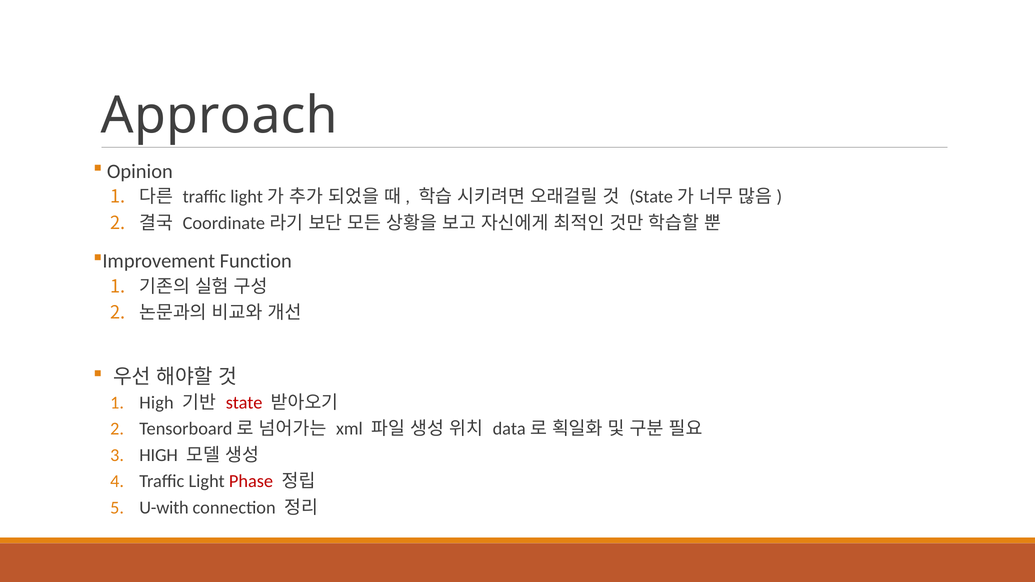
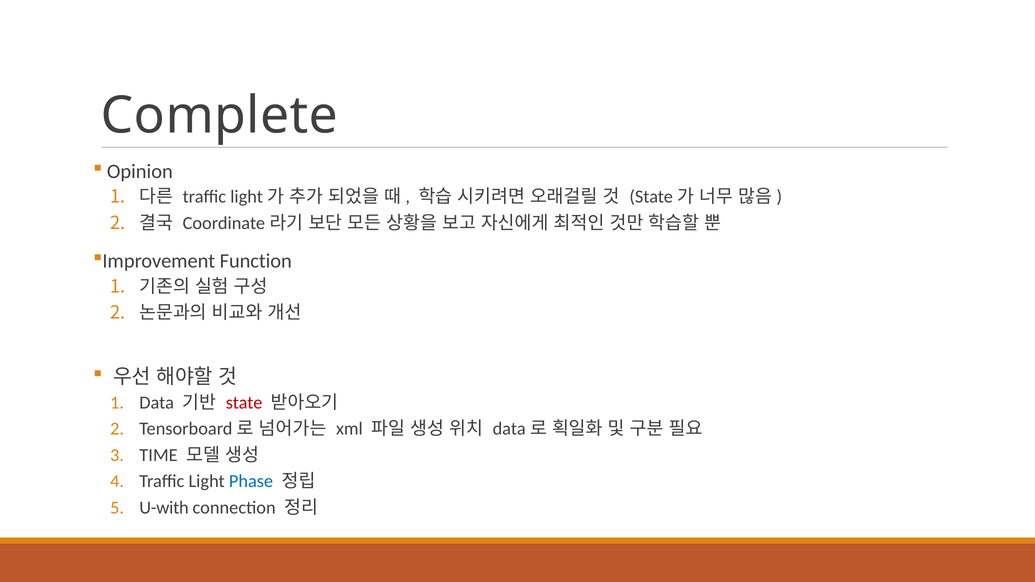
Approach: Approach -> Complete (219, 116)
High: High -> Data (157, 403)
HIGH: HIGH -> TIME (159, 455)
Phase colour: red -> blue (251, 482)
